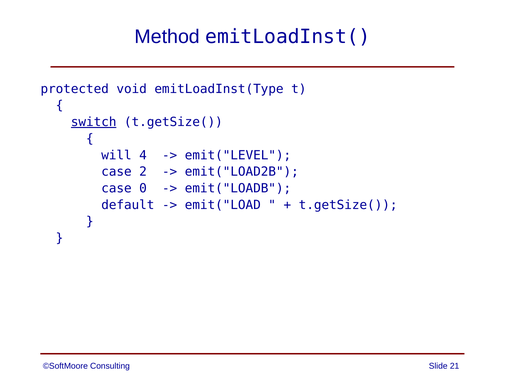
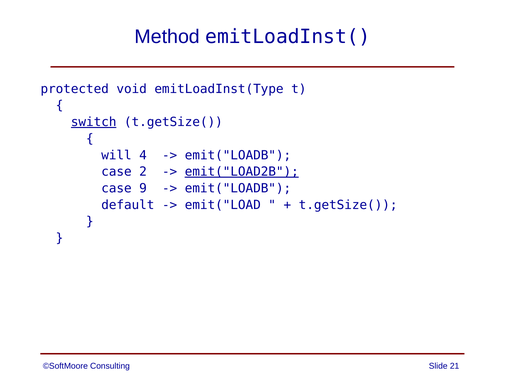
emit("LEVEL: emit("LEVEL -> emit("LOADB (238, 155)
emit("LOAD2B underline: none -> present (242, 172)
0: 0 -> 9 (143, 188)
